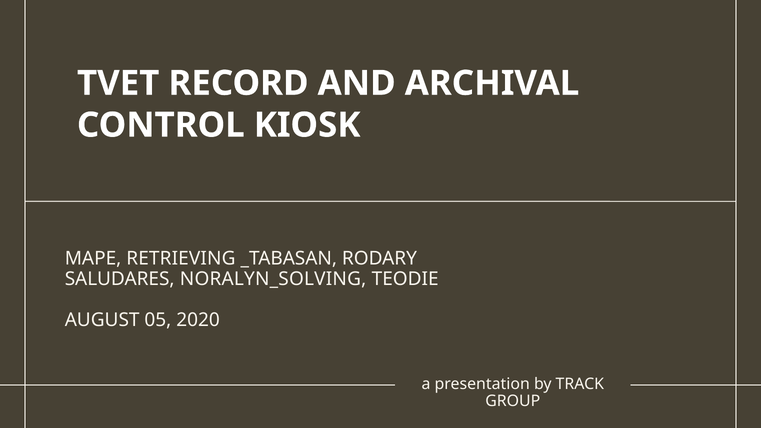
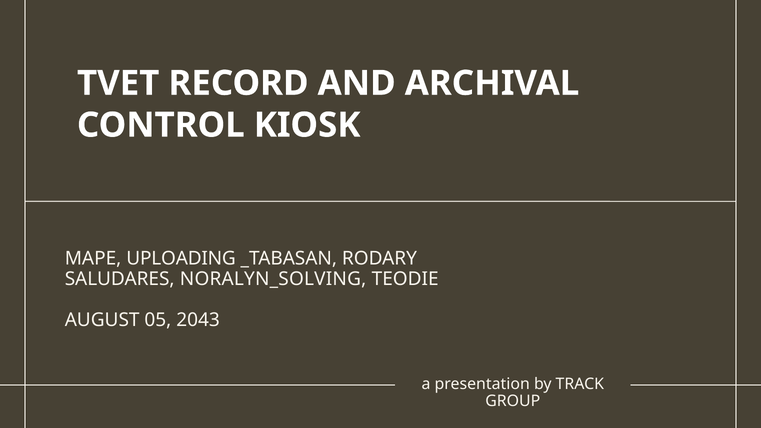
RETRIEVING: RETRIEVING -> UPLOADING (181, 259)
2020: 2020 -> 2043 (198, 320)
